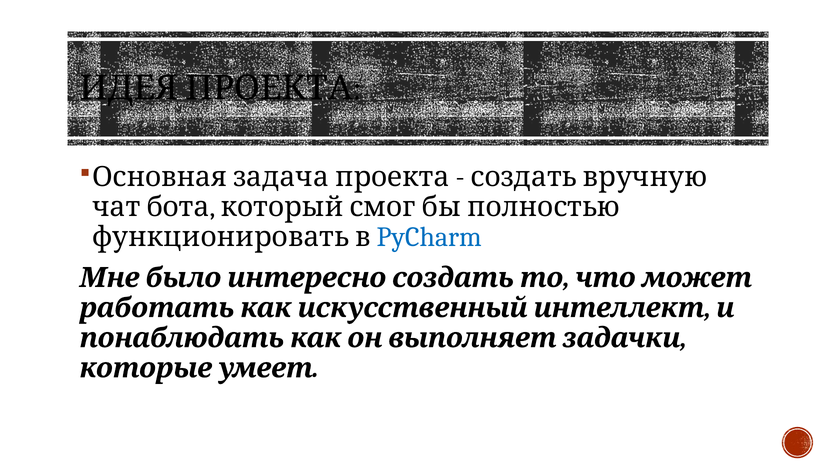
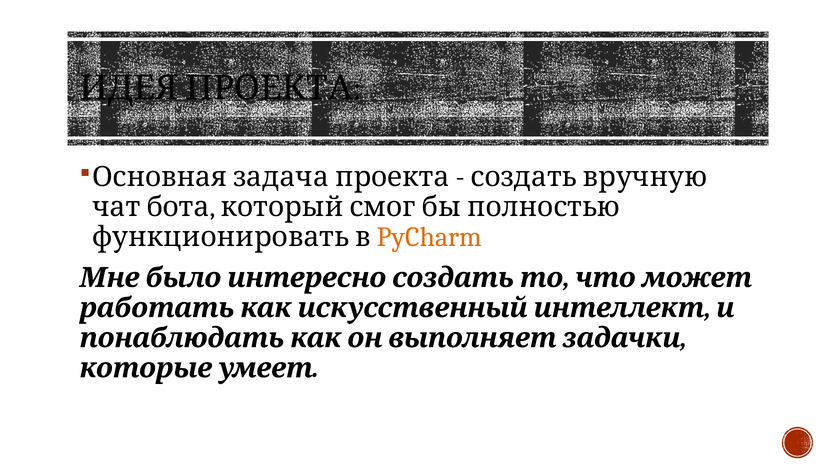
PyCharm colour: blue -> orange (429, 237)
